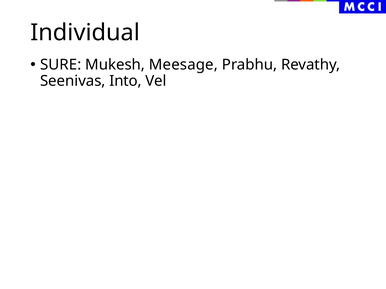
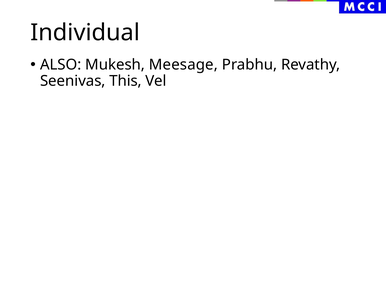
SURE: SURE -> ALSO (61, 65)
Into: Into -> This (125, 81)
